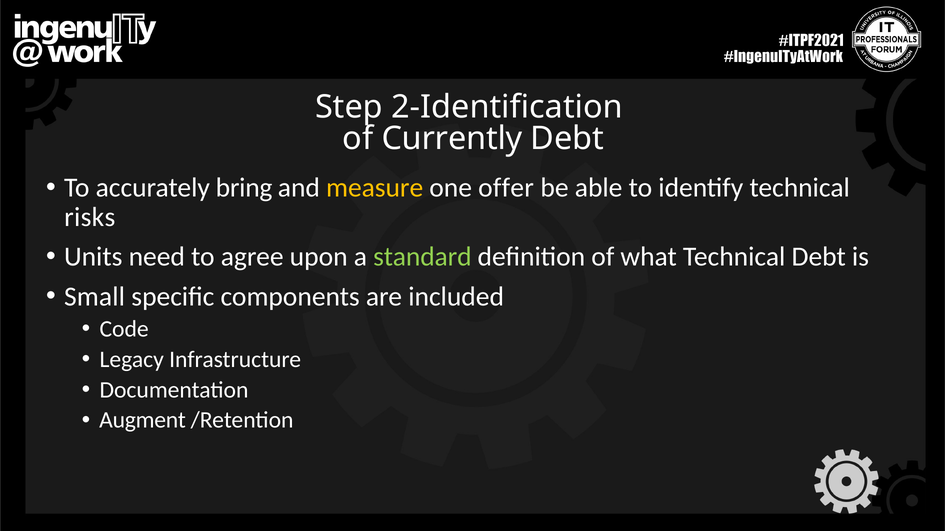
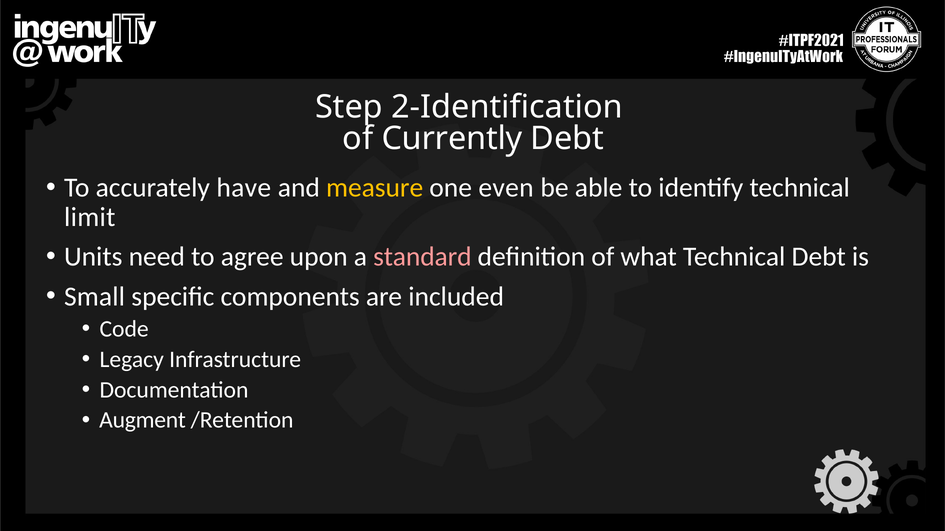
bring: bring -> have (244, 188)
offer: offer -> even (506, 188)
risks: risks -> limit (90, 218)
standard colour: light green -> pink (422, 257)
